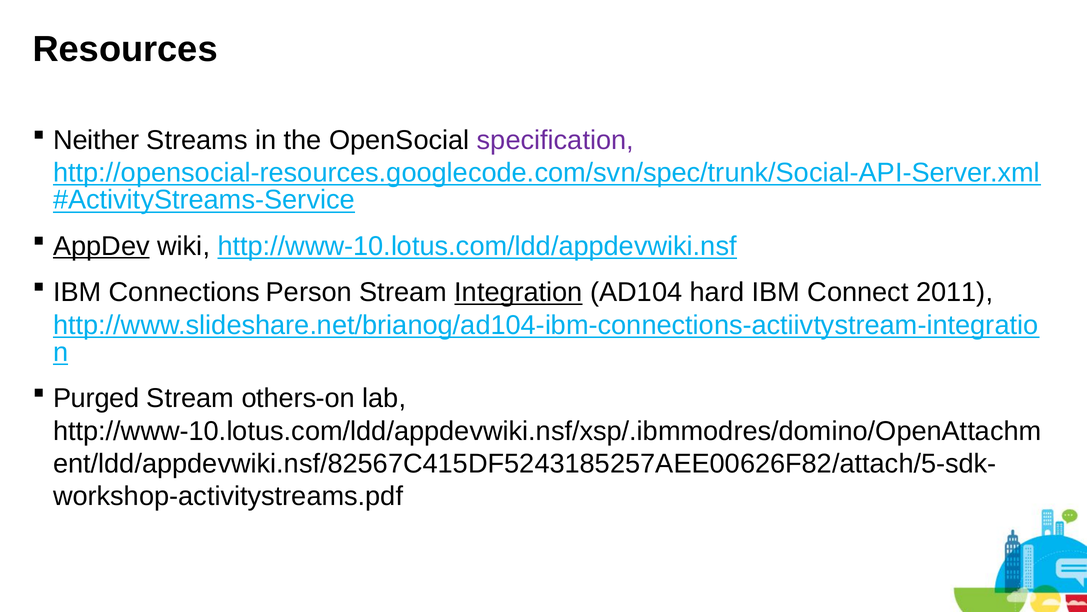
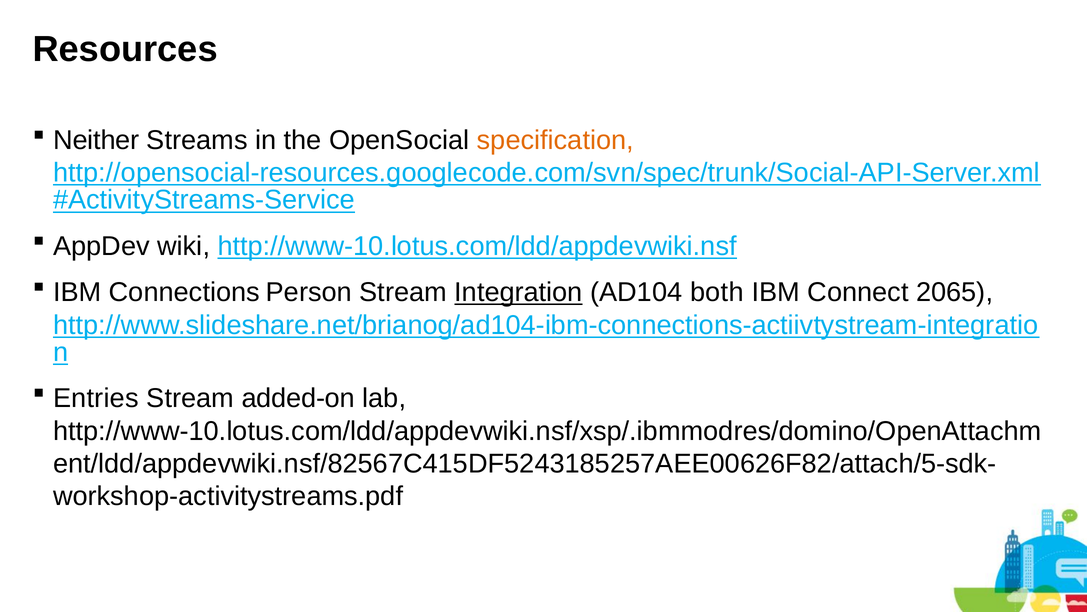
specification colour: purple -> orange (555, 140)
AppDev underline: present -> none (101, 246)
hard: hard -> both (717, 292)
2011: 2011 -> 2065 (955, 292)
Purged: Purged -> Entries (96, 398)
others-on: others-on -> added-on (298, 398)
